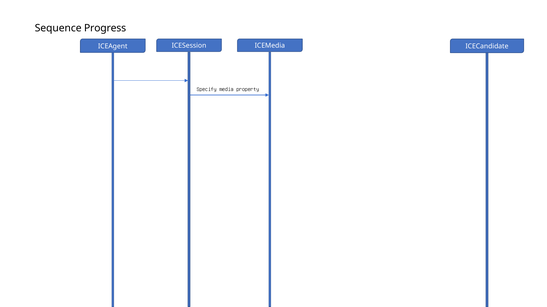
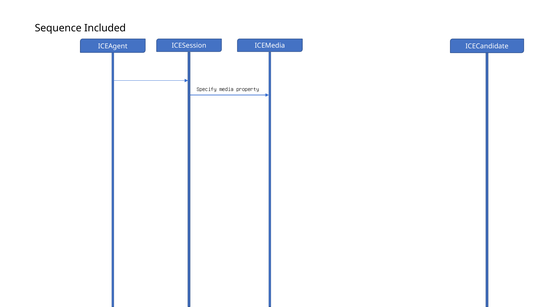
Progress: Progress -> Included (105, 28)
